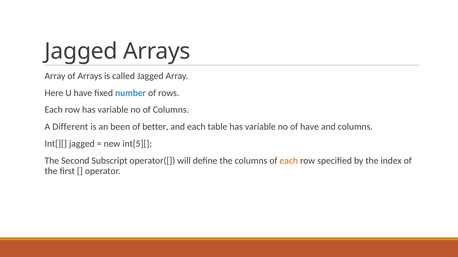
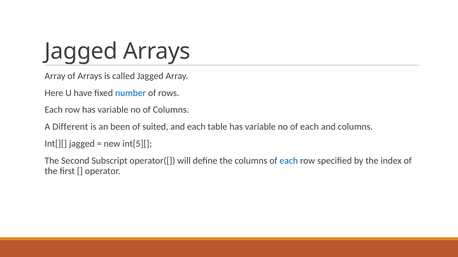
better: better -> suited (155, 127)
no of have: have -> each (309, 127)
each colour: orange -> blue (289, 161)
